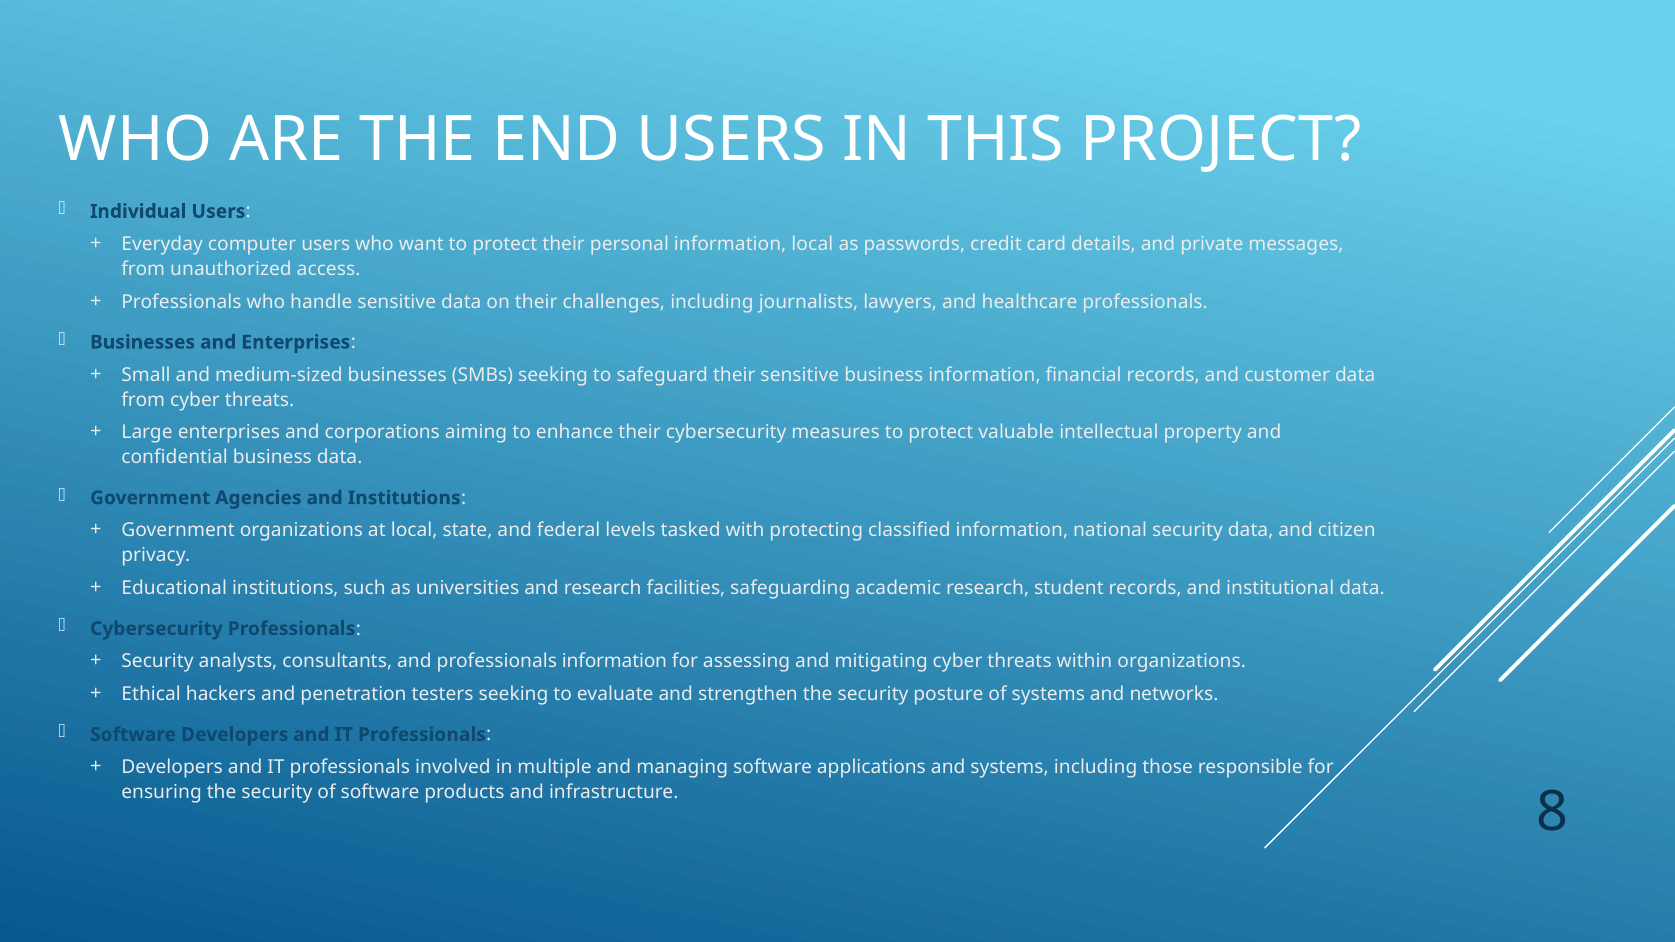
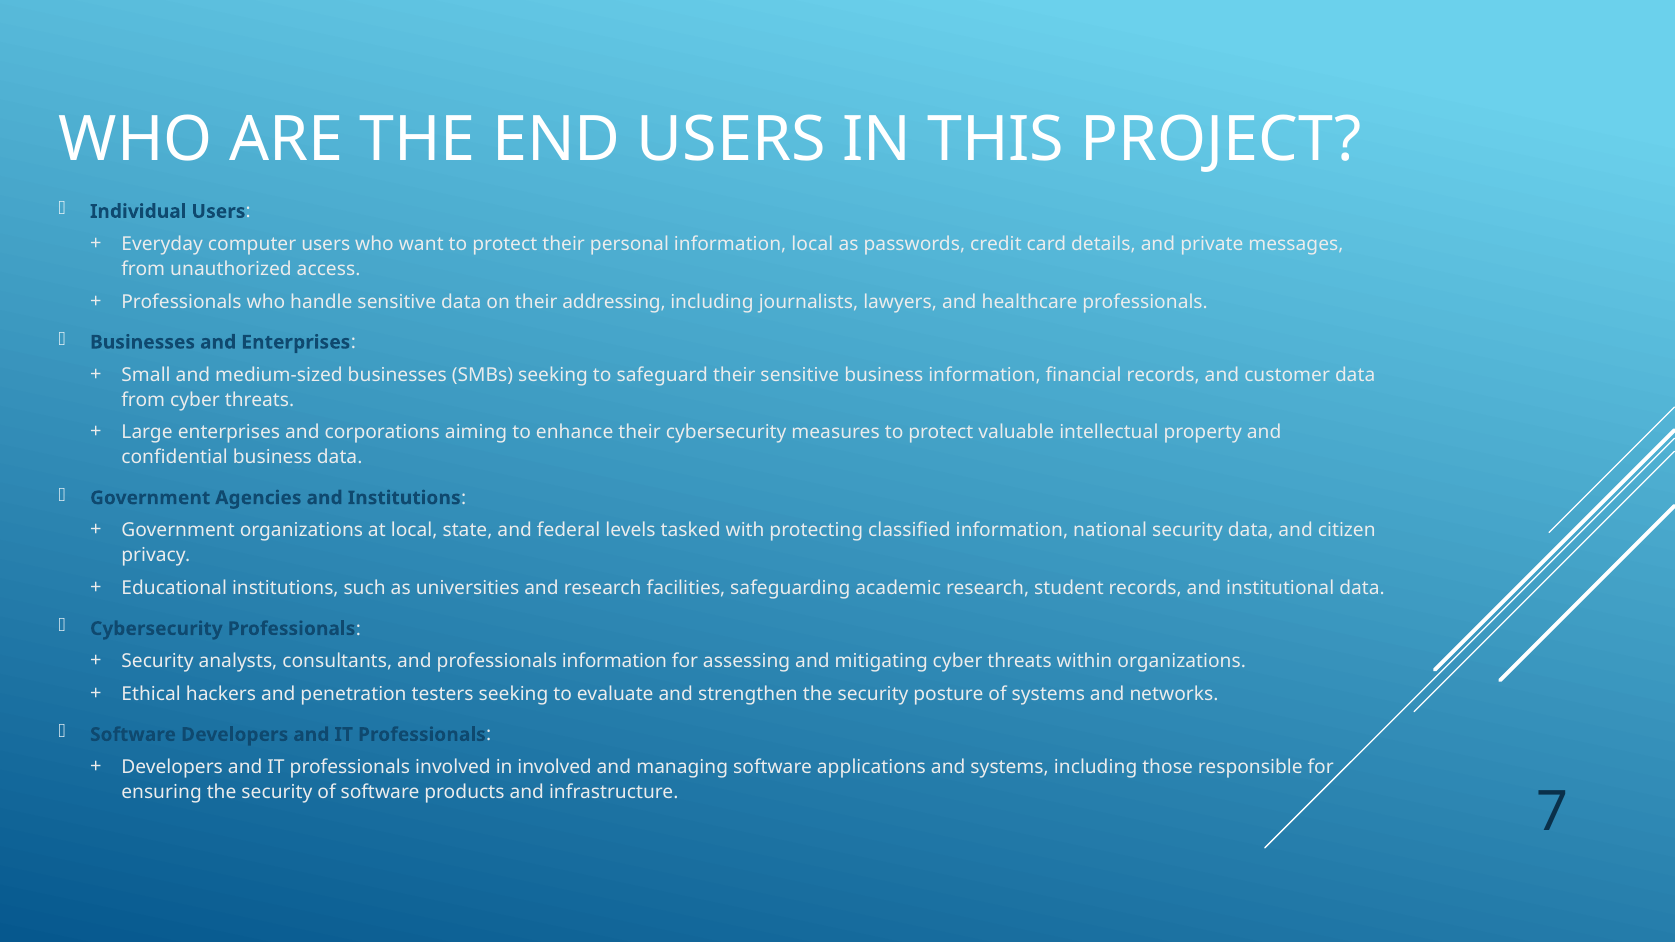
challenges: challenges -> addressing (614, 302)
in multiple: multiple -> involved (555, 767)
8: 8 -> 7 (1552, 812)
